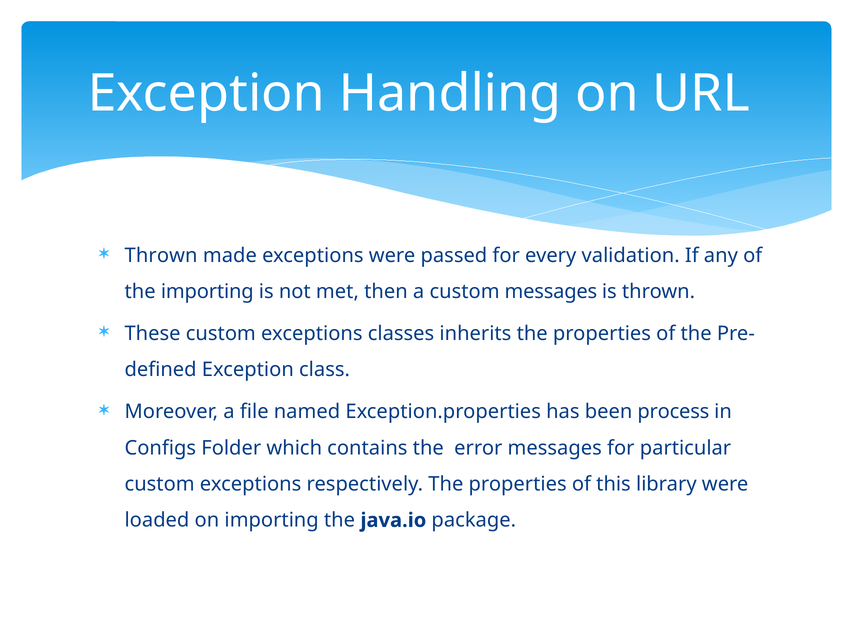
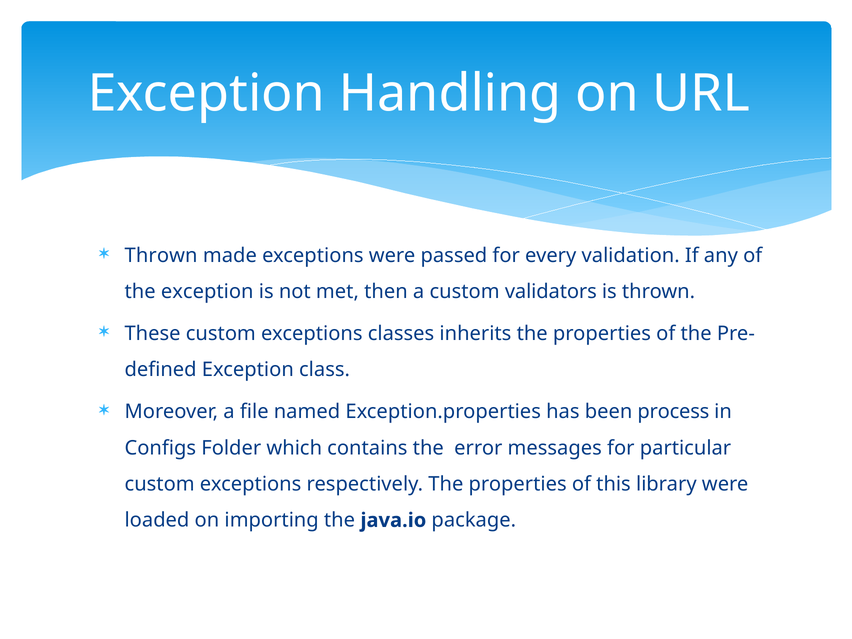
the importing: importing -> exception (207, 292)
custom messages: messages -> validators (551, 292)
